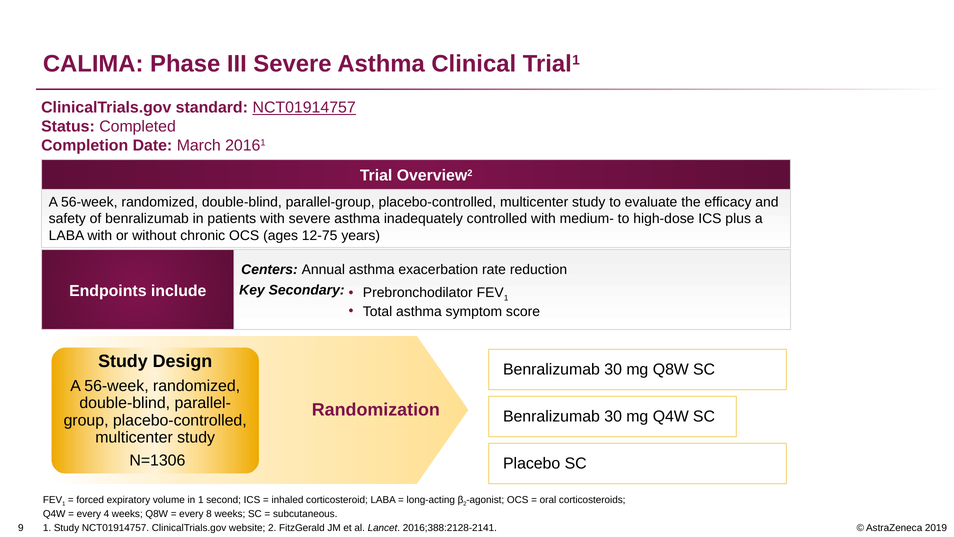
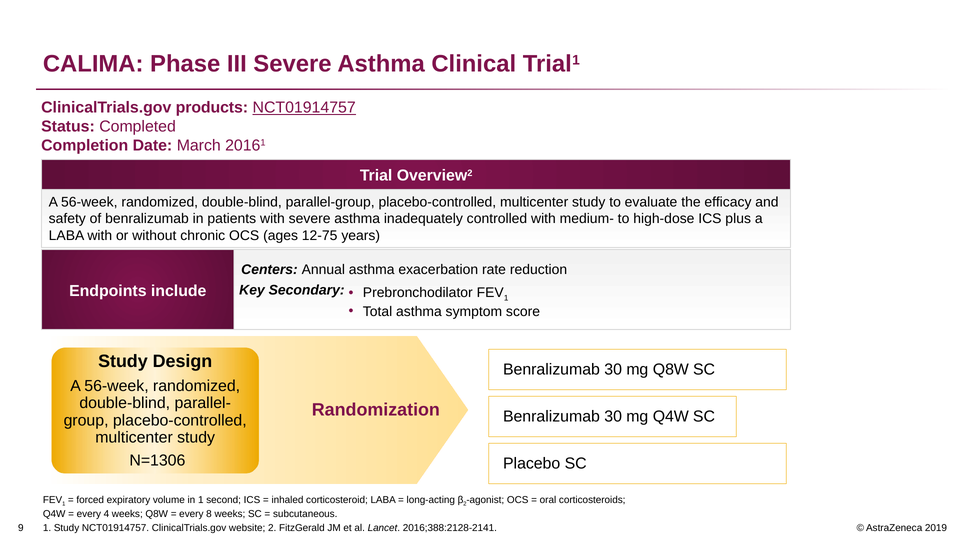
standard: standard -> products (212, 107)
